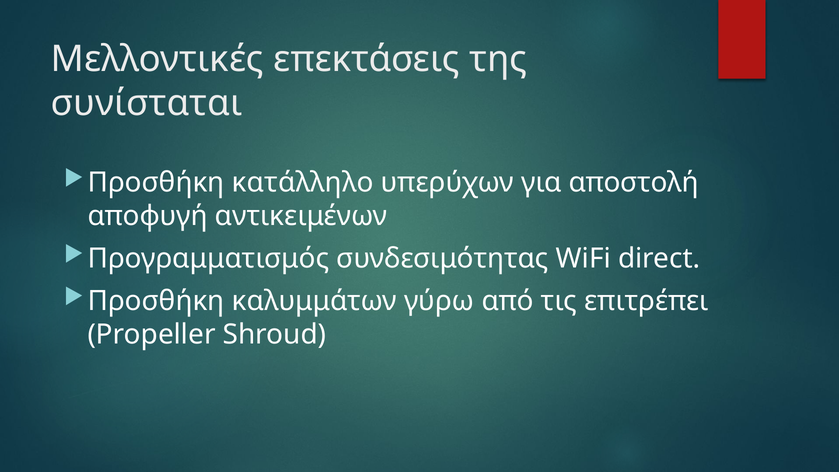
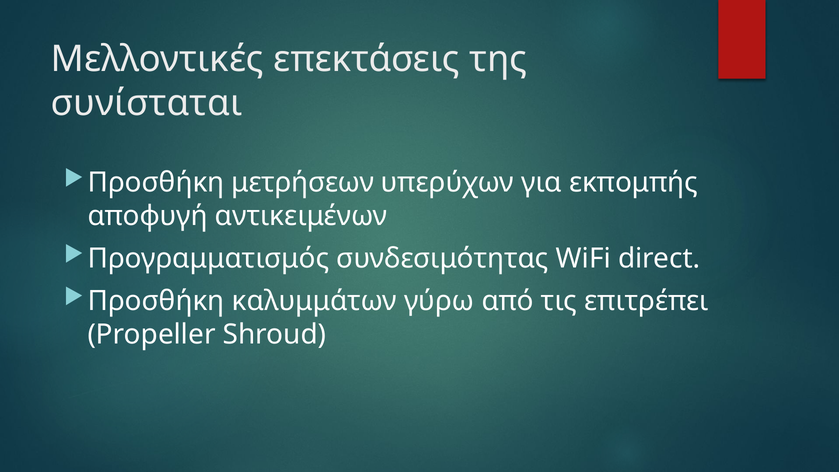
κατάλληλο: κατάλληλο -> μετρήσεων (303, 182)
αποστολή: αποστολή -> εκπομπής (634, 182)
